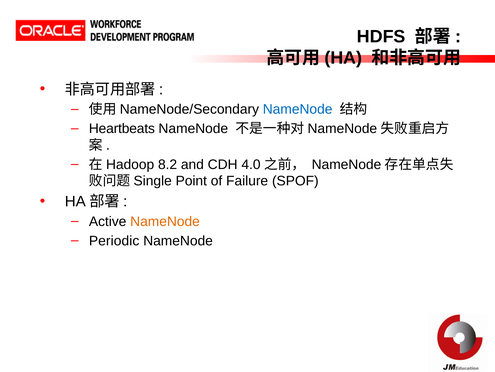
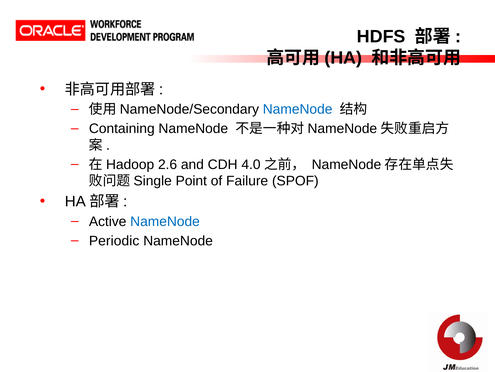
Heartbeats: Heartbeats -> Containing (122, 128)
8.2: 8.2 -> 2.6 (168, 164)
NameNode colour: orange -> blue (165, 221)
